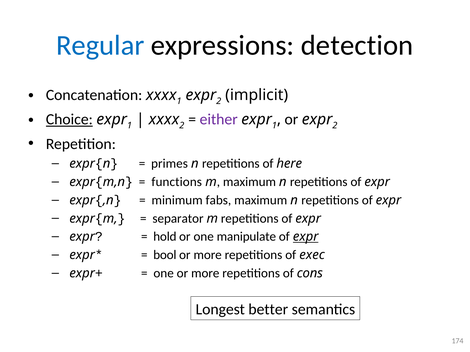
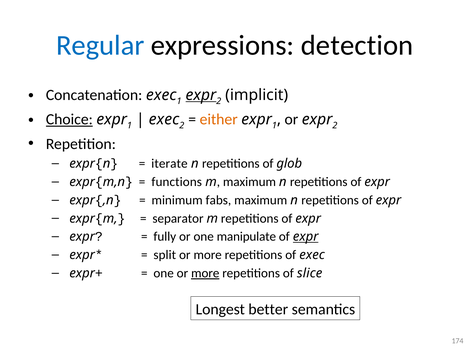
Concatenation xxxx: xxxx -> exec (161, 95)
expr underline: none -> present (201, 95)
xxxx: xxxx -> exec (164, 120)
either colour: purple -> orange (219, 120)
primes: primes -> iterate (169, 164)
here: here -> glob (289, 164)
hold: hold -> fully (165, 237)
bool: bool -> split (165, 255)
more underline: none -> present (205, 274)
cons: cons -> slice (310, 274)
